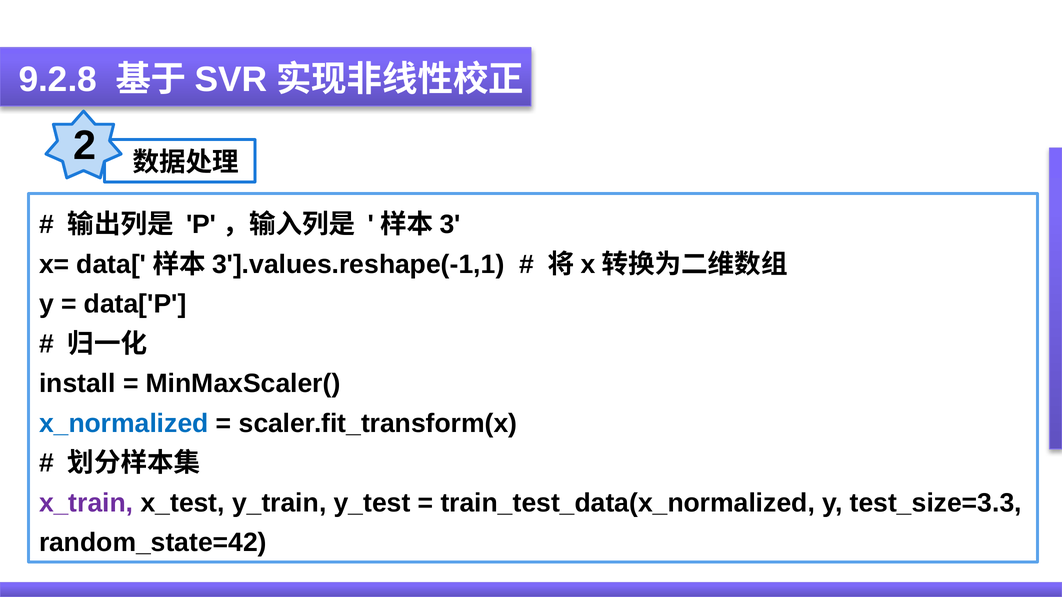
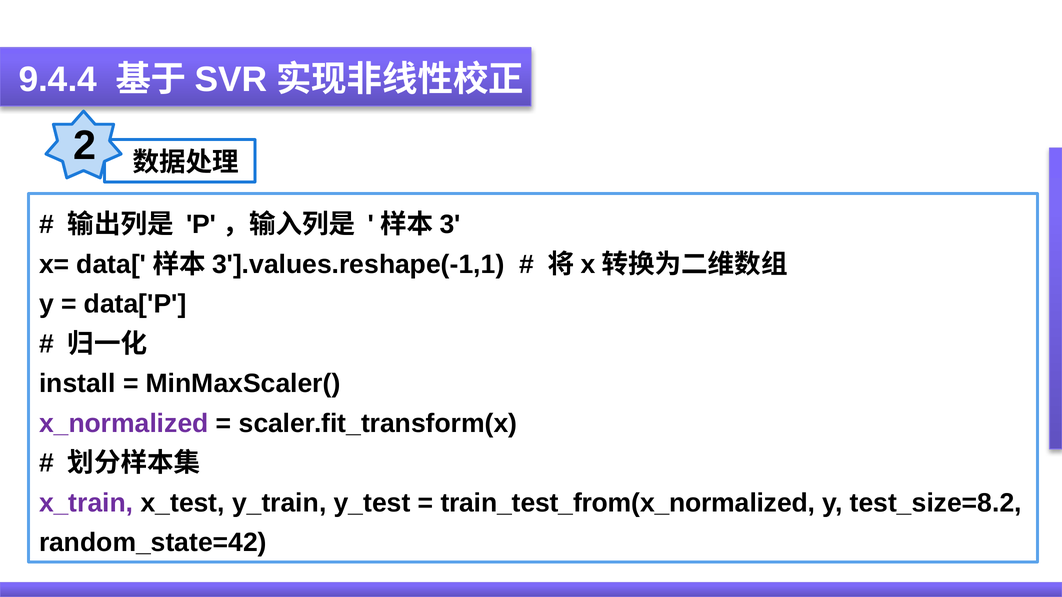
9.2.8: 9.2.8 -> 9.4.4 (58, 79)
x_normalized colour: blue -> purple (124, 424)
train_test_data(x_normalized: train_test_data(x_normalized -> train_test_from(x_normalized (628, 503)
test_size=3.3: test_size=3.3 -> test_size=8.2 (936, 503)
